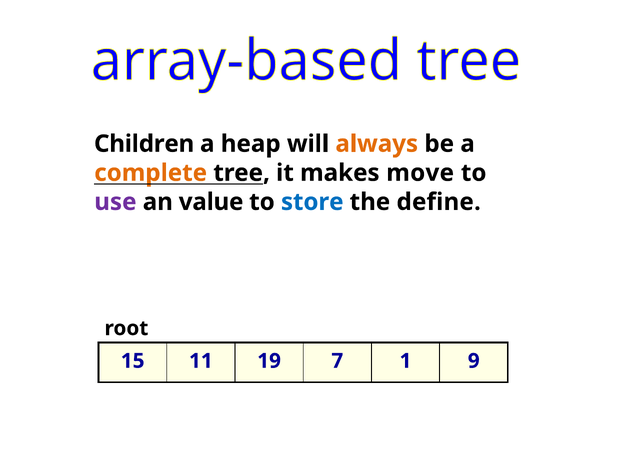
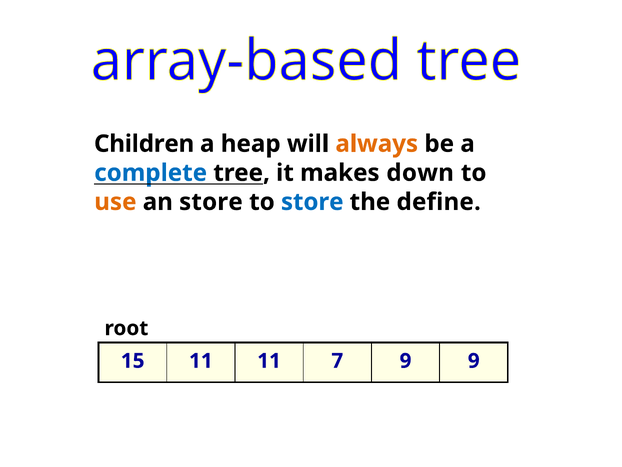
complete colour: orange -> blue (151, 173)
move: move -> down (420, 173)
use colour: purple -> orange (115, 202)
an value: value -> store (211, 202)
11 19: 19 -> 11 (269, 361)
7 1: 1 -> 9 (406, 361)
